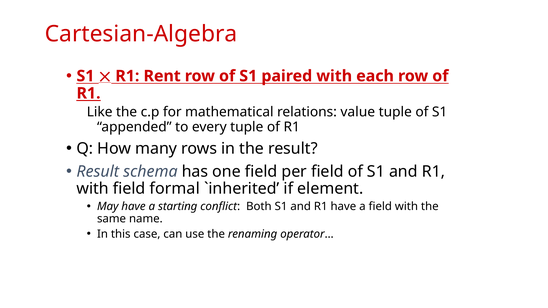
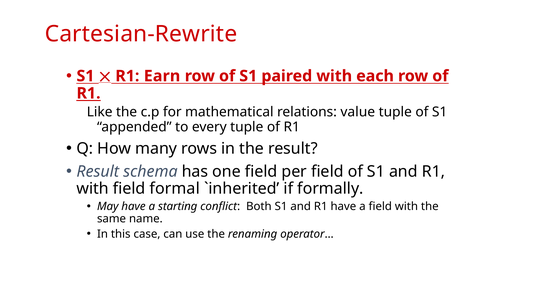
Cartesian-Algebra: Cartesian-Algebra -> Cartesian-Rewrite (141, 34)
Rent: Rent -> Earn (162, 76)
element: element -> formally (330, 189)
